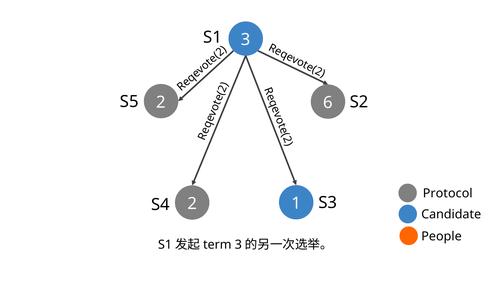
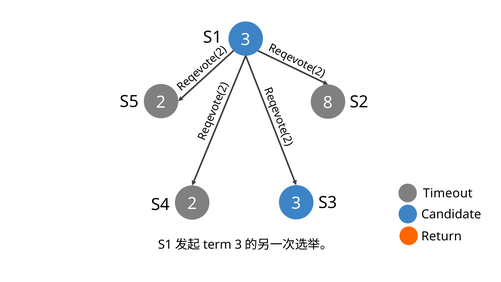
6: 6 -> 8 (328, 103)
Protocol: Protocol -> Timeout (448, 193)
2 1: 1 -> 3 (296, 203)
People: People -> Return (441, 236)
